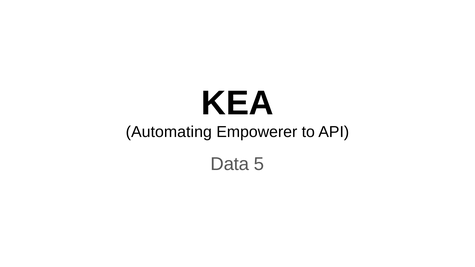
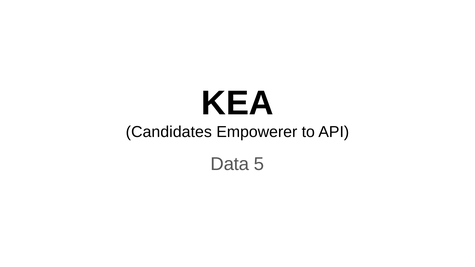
Automating: Automating -> Candidates (169, 132)
